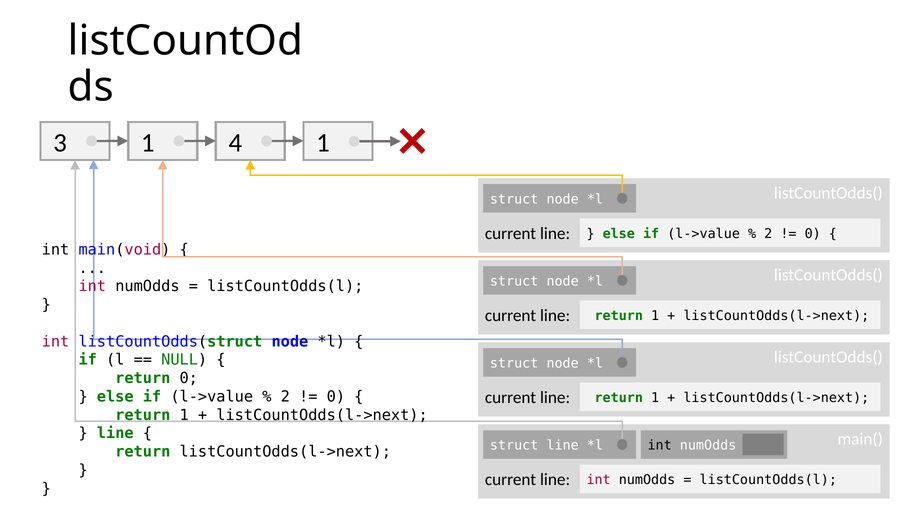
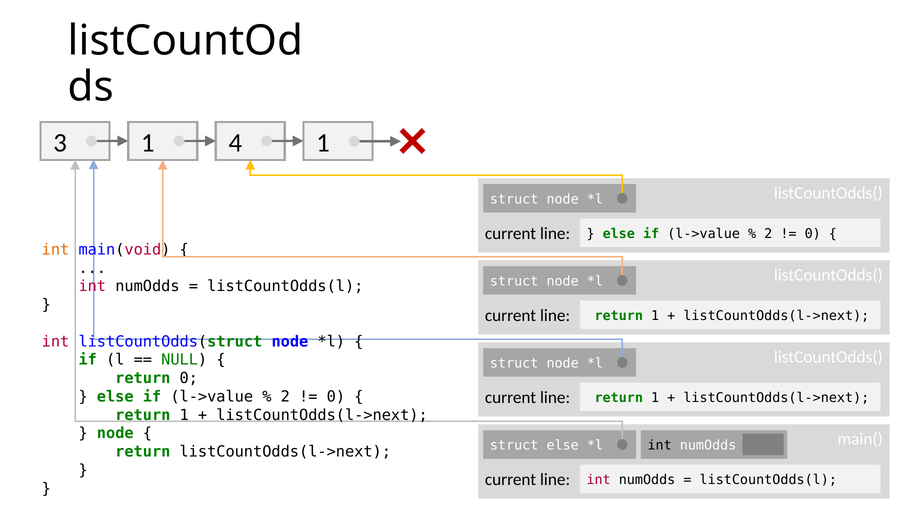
int colour: black -> orange (56, 250)
line: line -> node (115, 433)
struct line: line -> else (563, 445)
